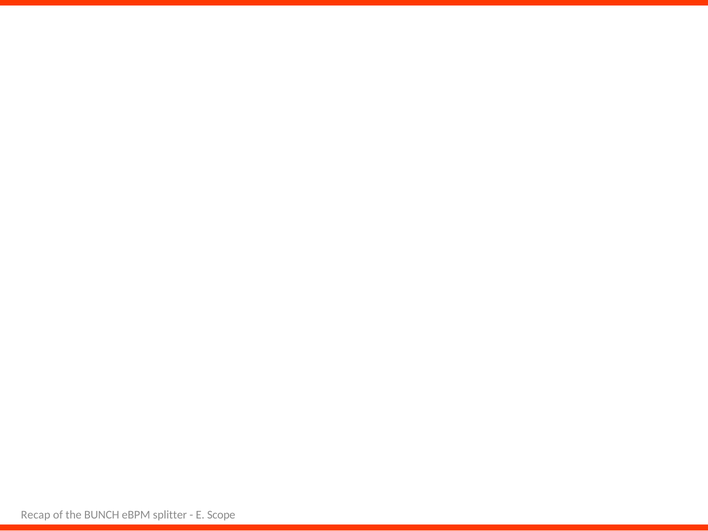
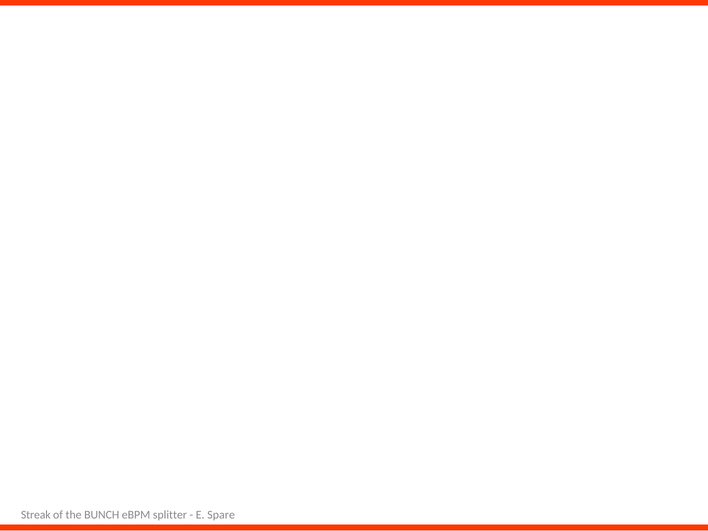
Recap: Recap -> Streak (36, 515)
Scope: Scope -> Spare (221, 515)
